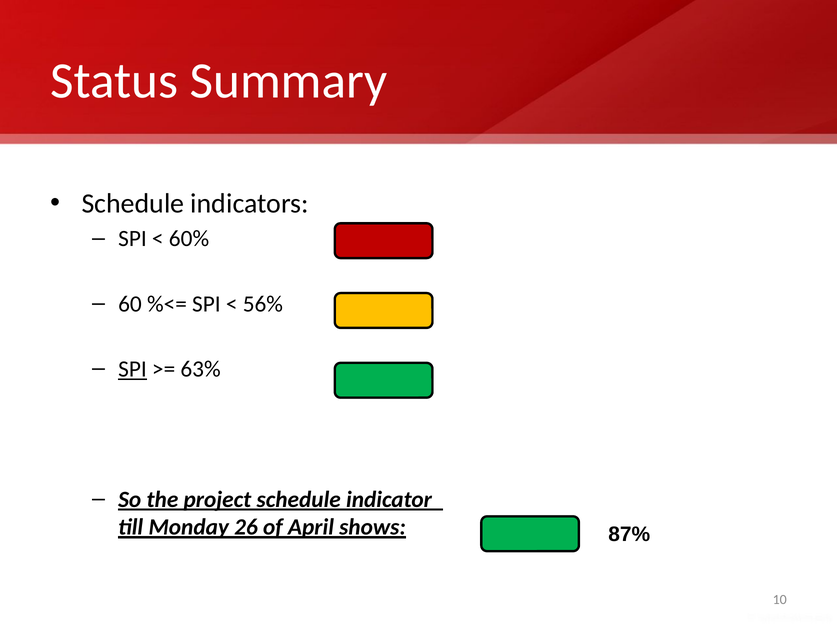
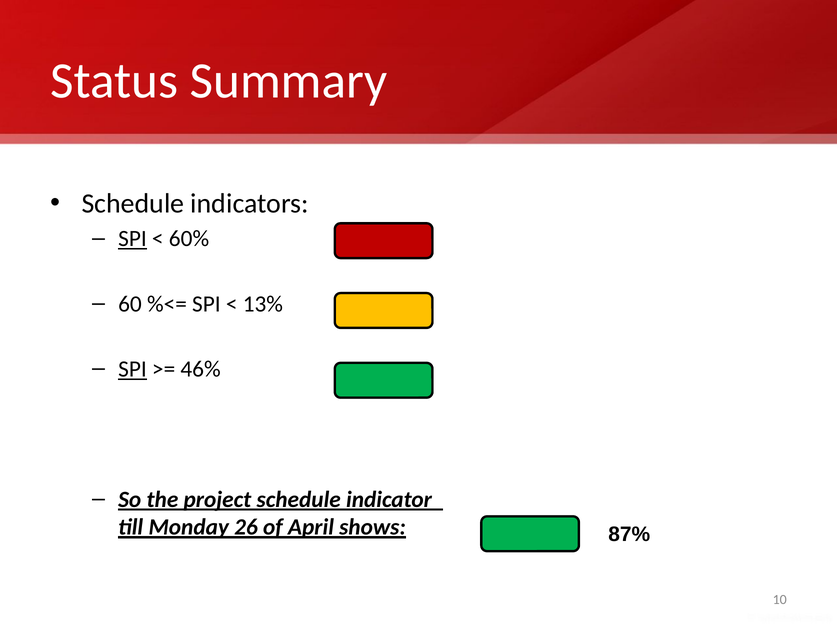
SPI underline: none -> present (133, 239)
56%: 56% -> 13% (263, 304)
63%: 63% -> 46% (201, 369)
